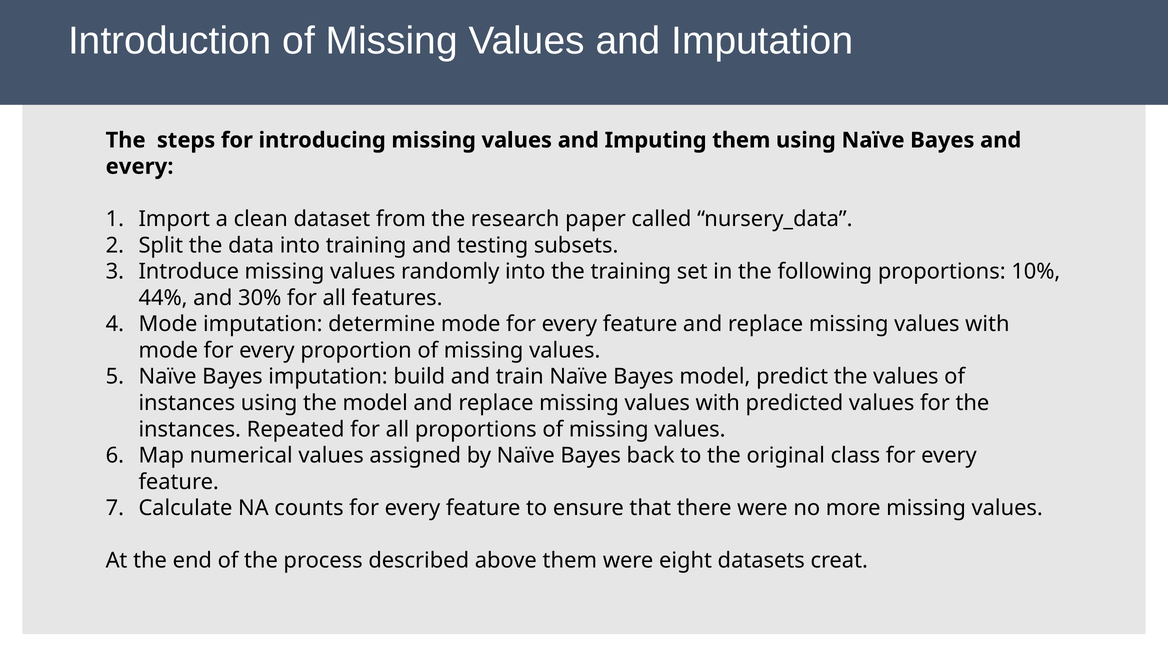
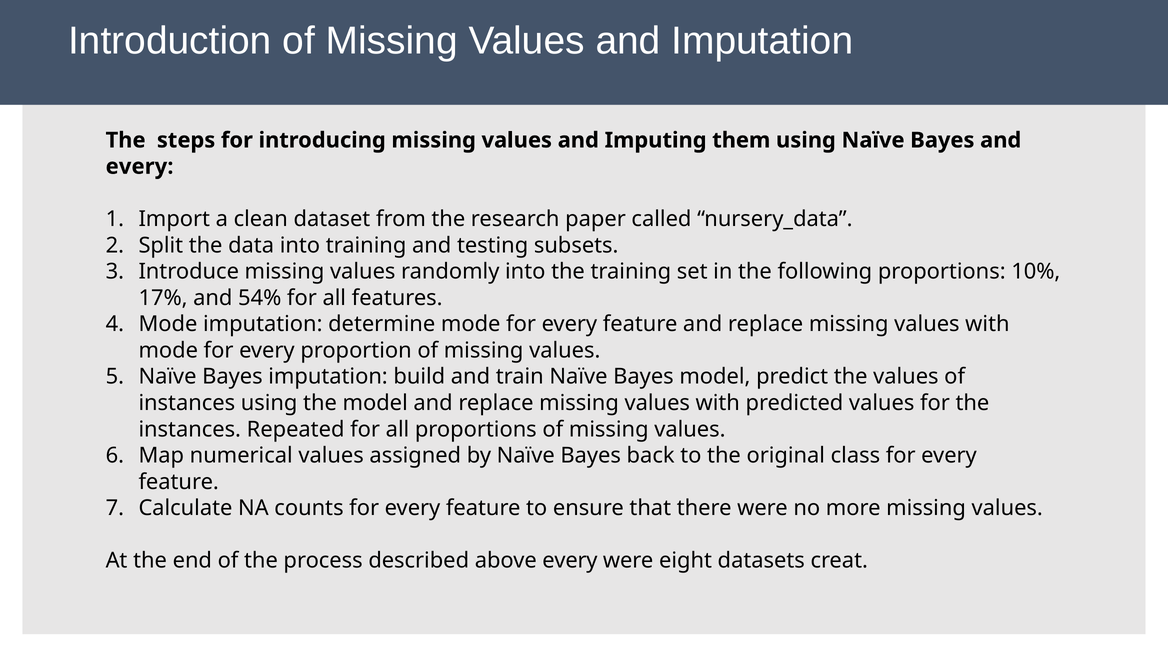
44%: 44% -> 17% (163, 298)
30%: 30% -> 54% (260, 298)
above them: them -> every (570, 561)
